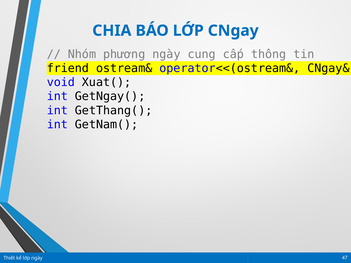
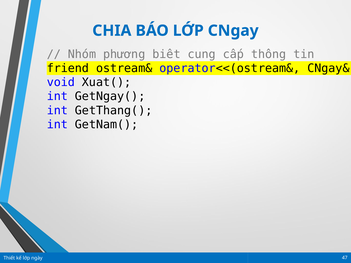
phương ngày: ngày -> biết (166, 54)
